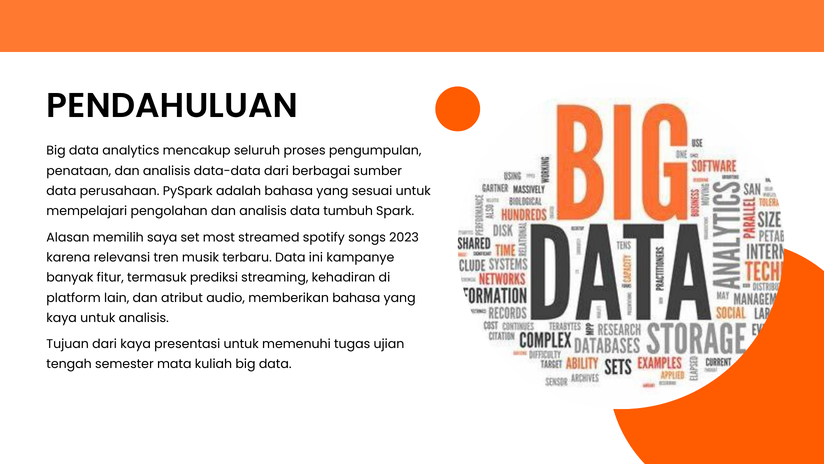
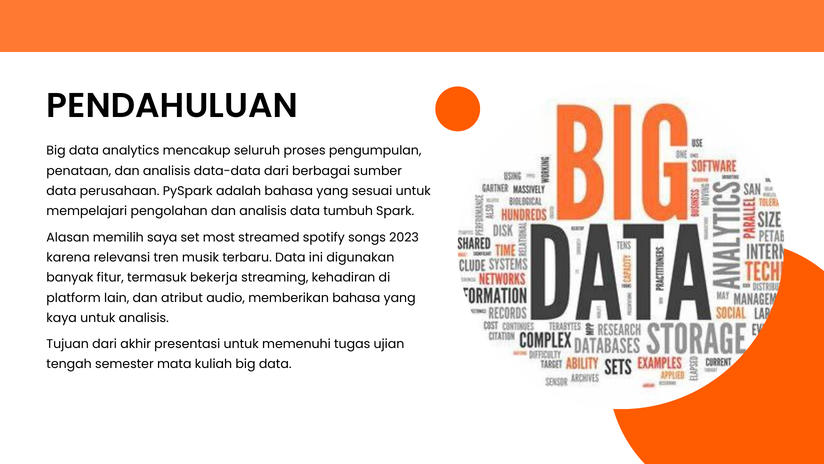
kampanye: kampanye -> digunakan (360, 257)
prediksi: prediksi -> bekerja (214, 277)
dari kaya: kaya -> akhir (136, 344)
